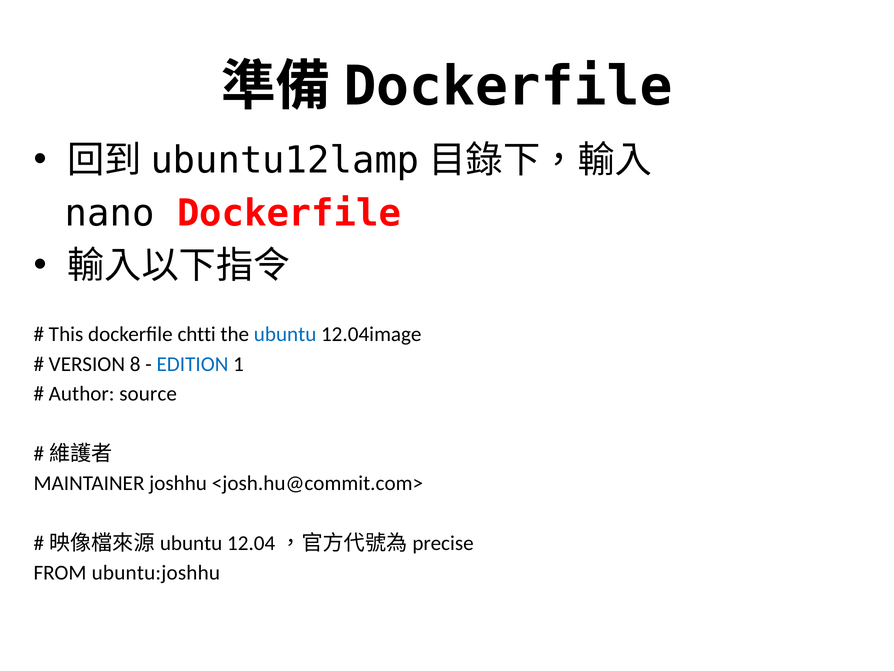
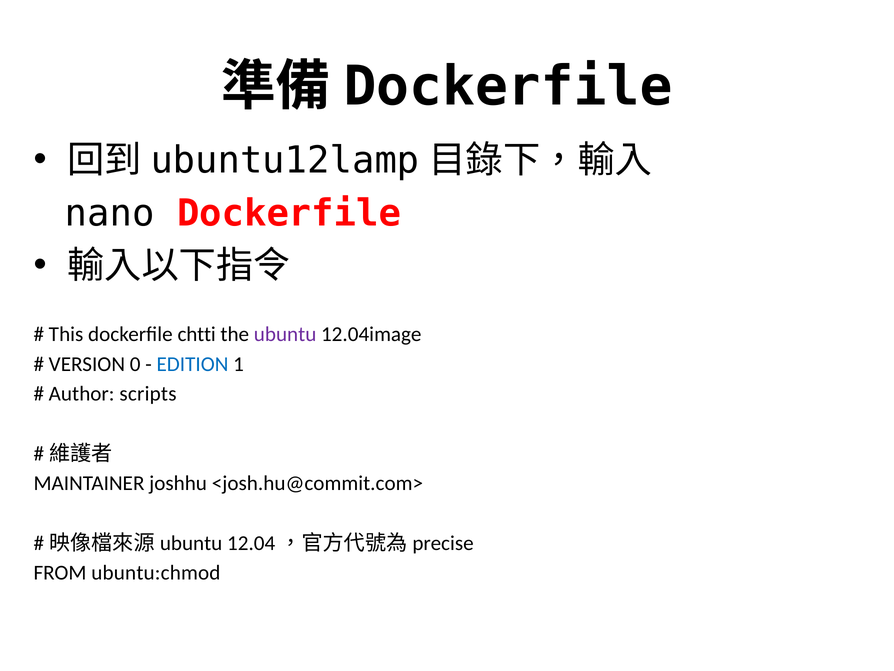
ubuntu colour: blue -> purple (285, 334)
8: 8 -> 0 (135, 364)
source: source -> scripts (148, 394)
ubuntu:joshhu: ubuntu:joshhu -> ubuntu:chmod (156, 572)
